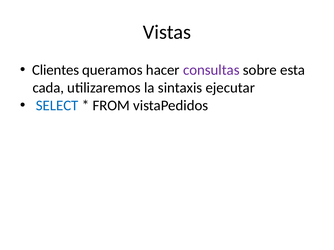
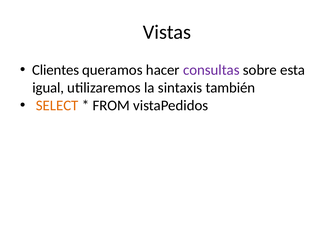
cada: cada -> igual (48, 88)
ejecutar: ejecutar -> también (230, 88)
SELECT colour: blue -> orange (57, 106)
